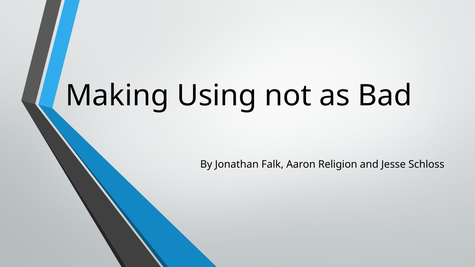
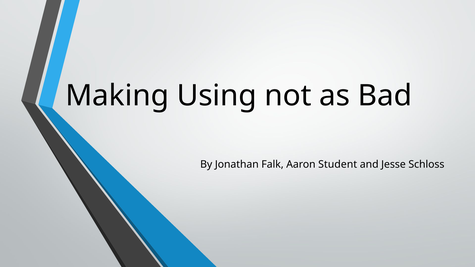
Religion: Religion -> Student (338, 164)
